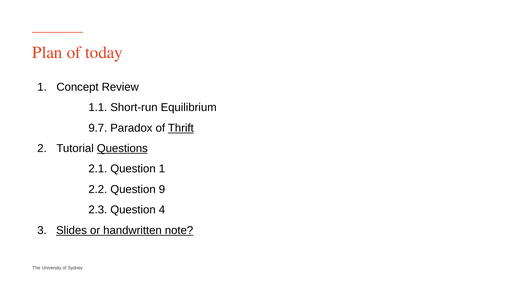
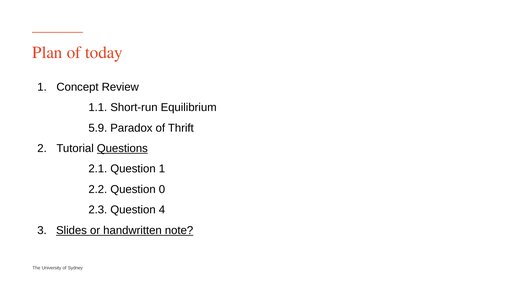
9.7: 9.7 -> 5.9 (98, 128)
Thrift underline: present -> none (181, 128)
9: 9 -> 0 (162, 189)
